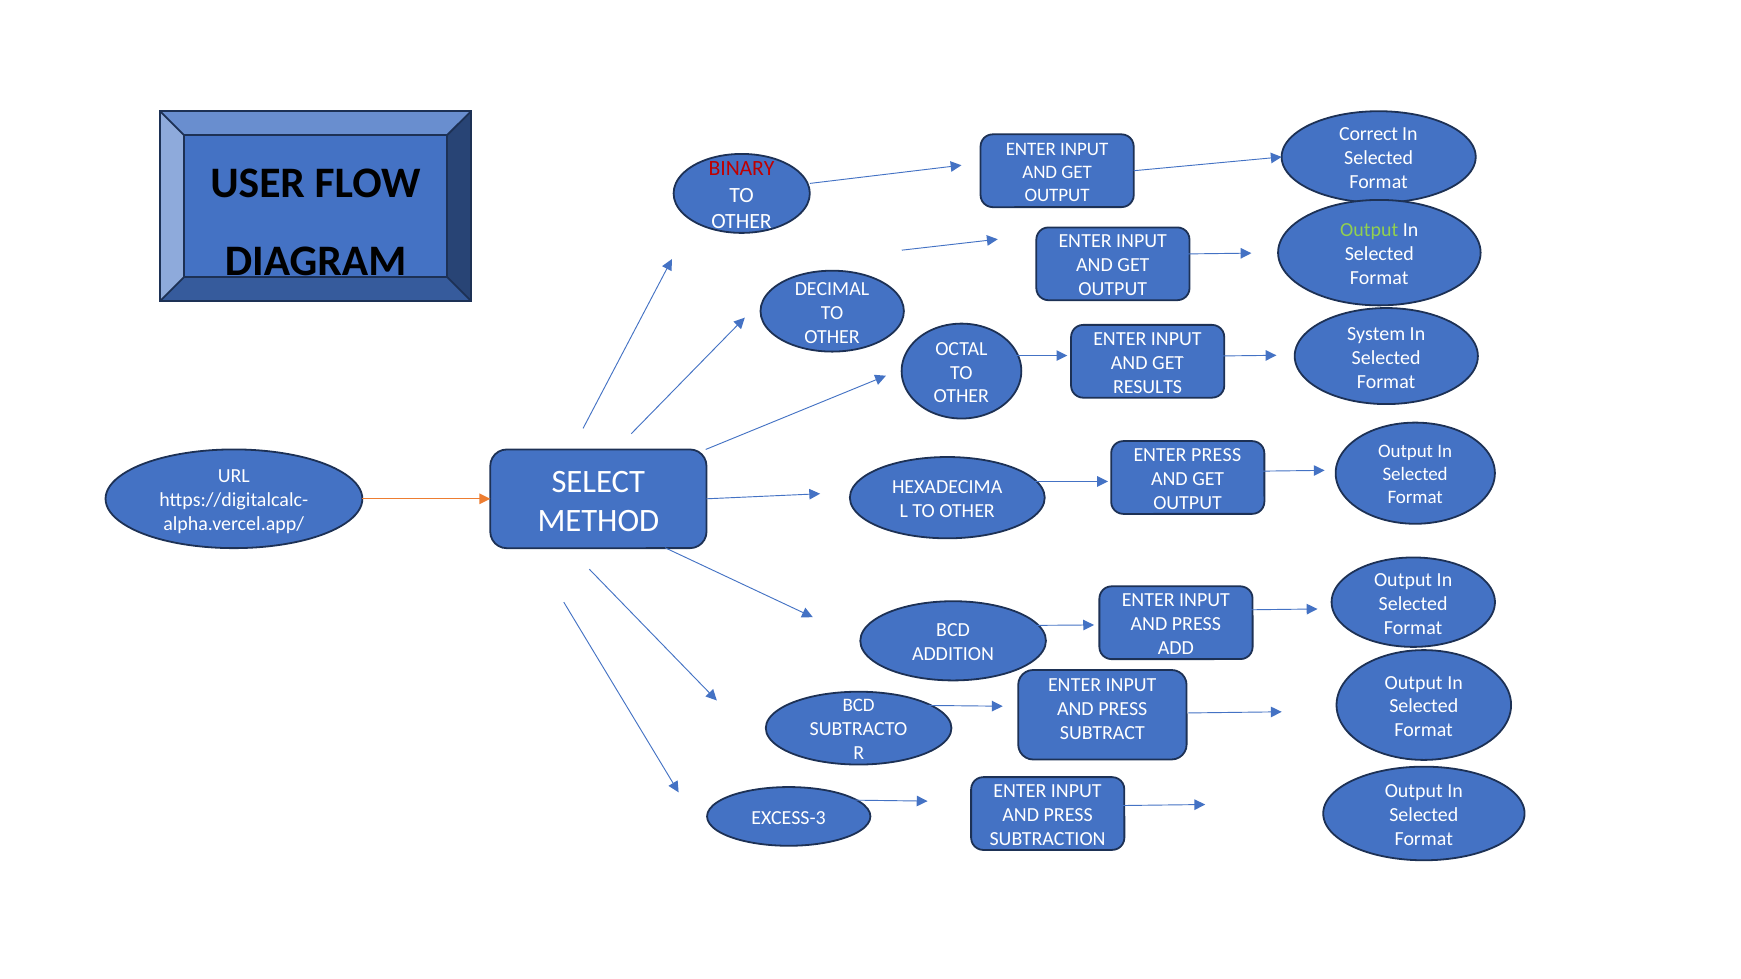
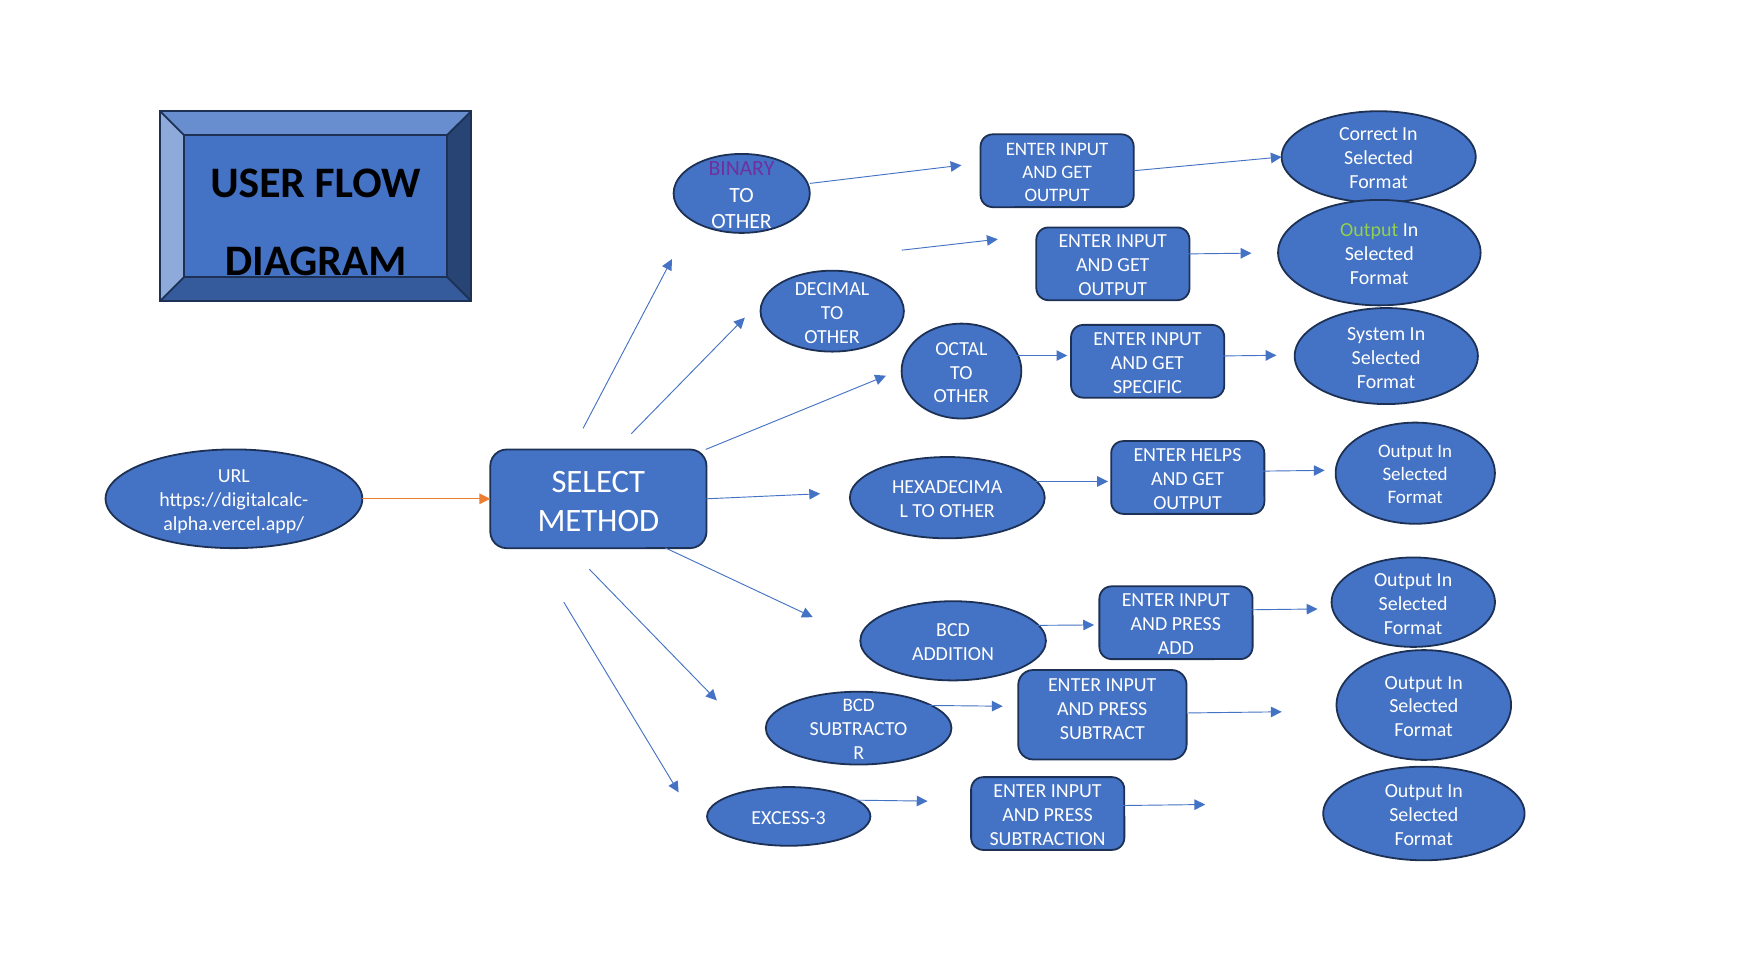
BINARY colour: red -> purple (742, 169)
RESULTS: RESULTS -> SPECIFIC (1148, 387)
ENTER PRESS: PRESS -> HELPS (1216, 455)
